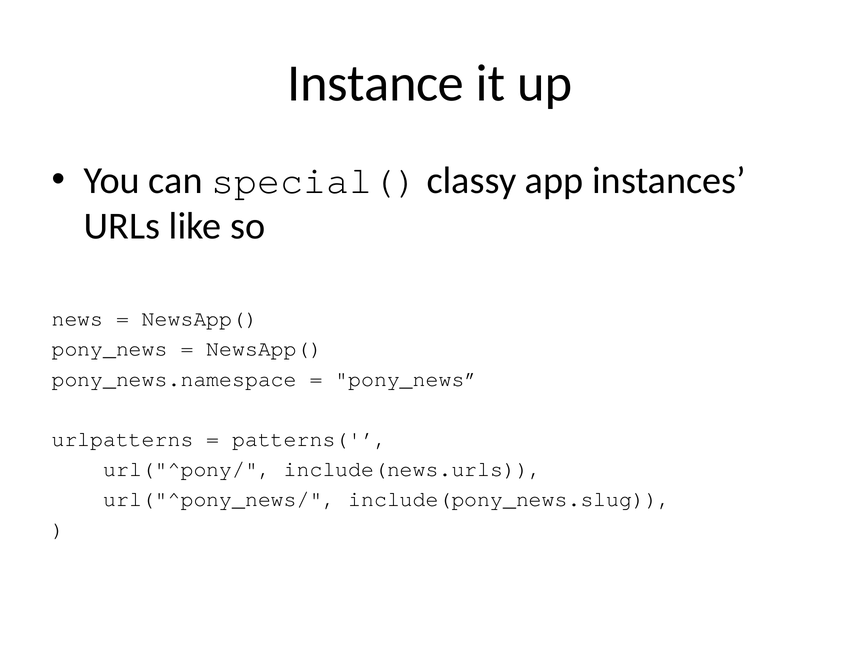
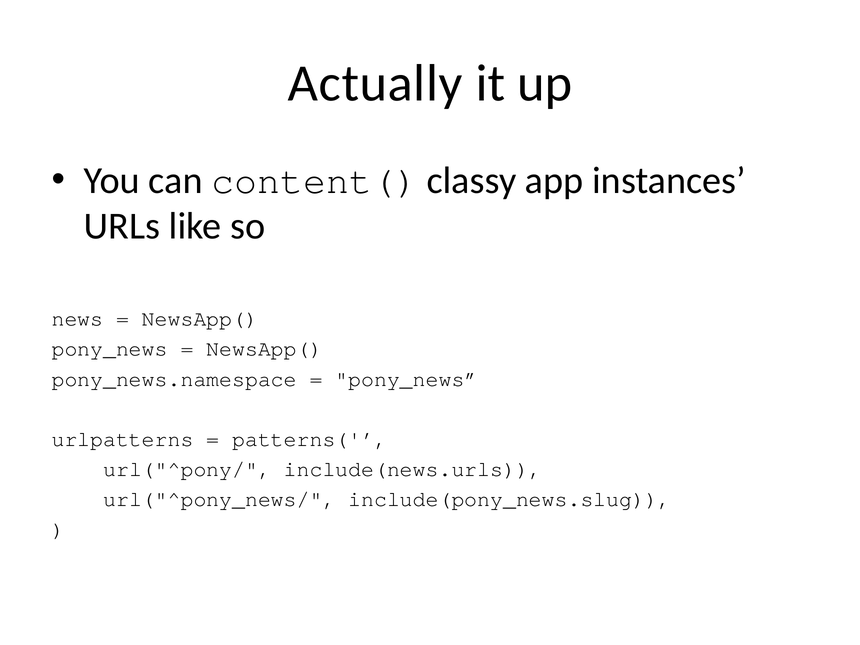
Instance: Instance -> Actually (375, 83)
special(: special( -> content( (315, 180)
